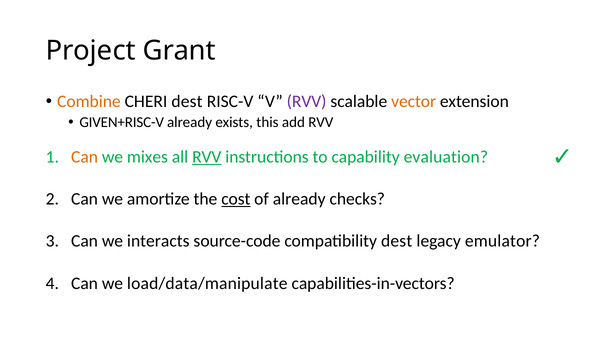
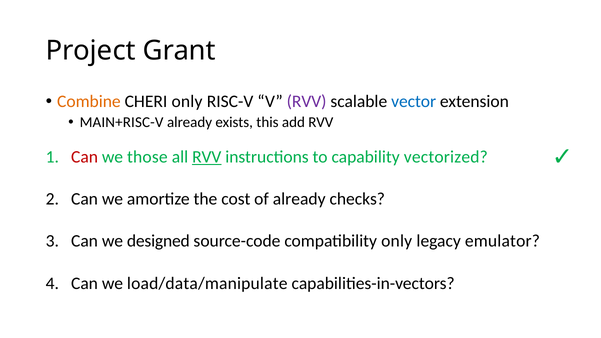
CHERI dest: dest -> only (187, 102)
vector colour: orange -> blue (414, 102)
GIVEN+RISC-V: GIVEN+RISC-V -> MAIN+RISC-V (122, 122)
Can colour: orange -> red (85, 157)
mixes: mixes -> those (147, 157)
evaluation: evaluation -> vectorized (446, 157)
cost underline: present -> none (236, 199)
interacts: interacts -> designed (158, 241)
compatibility dest: dest -> only (397, 241)
